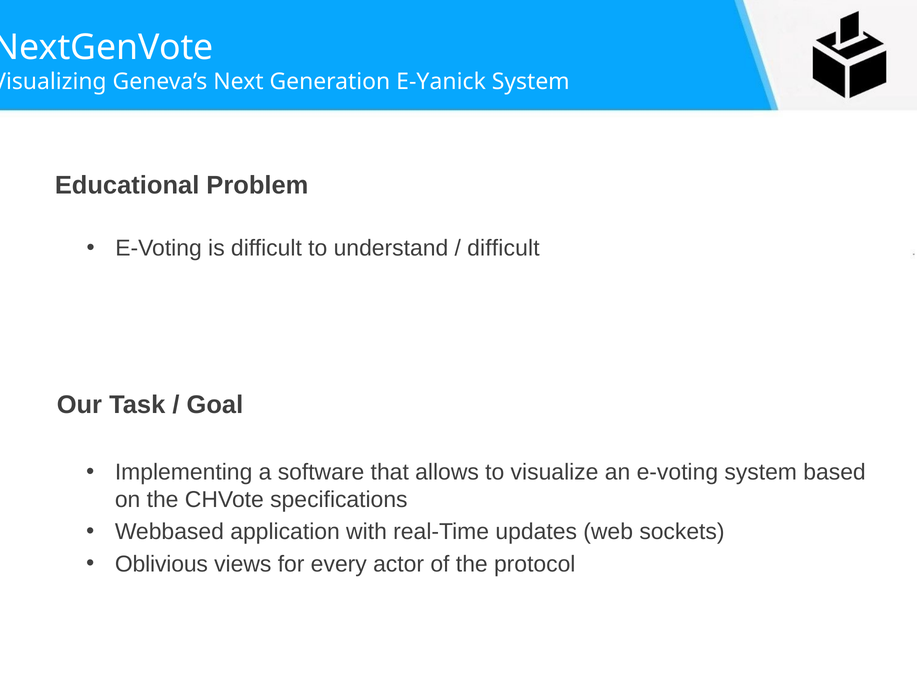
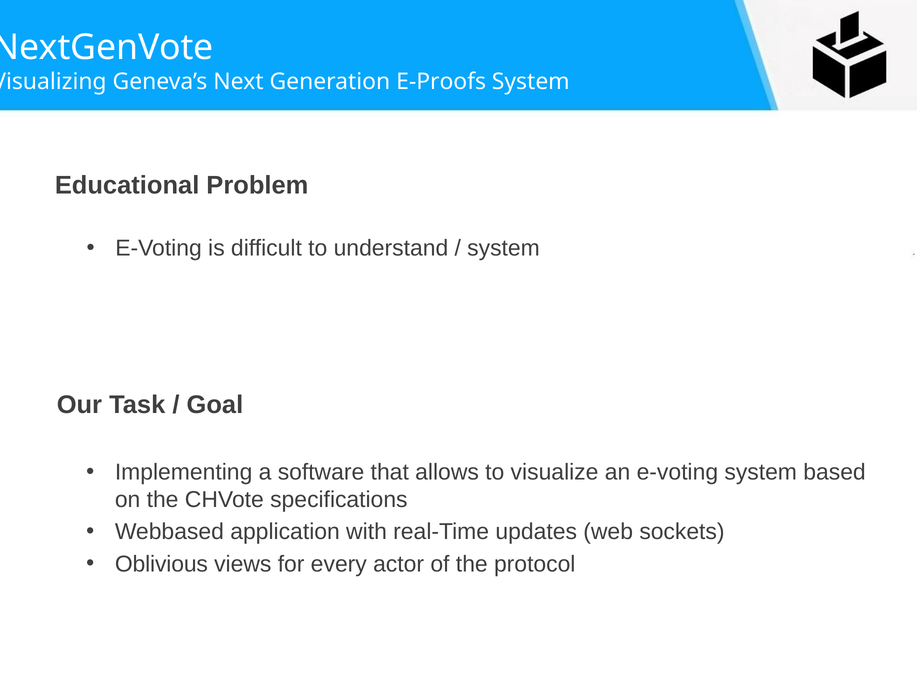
E-Yanick: E-Yanick -> E-Proofs (441, 82)
difficult: difficult -> system (504, 248)
